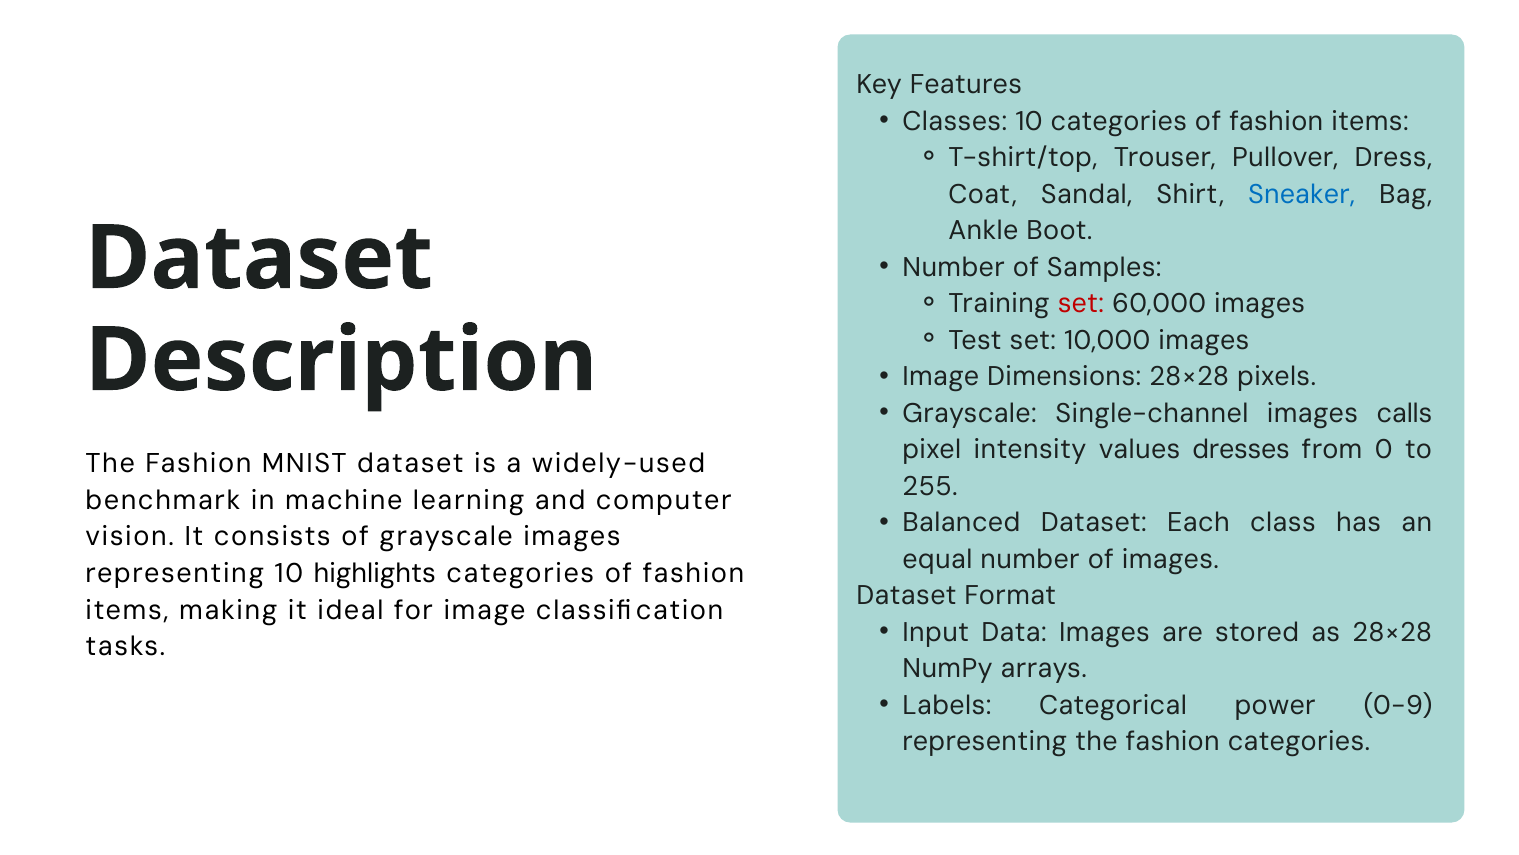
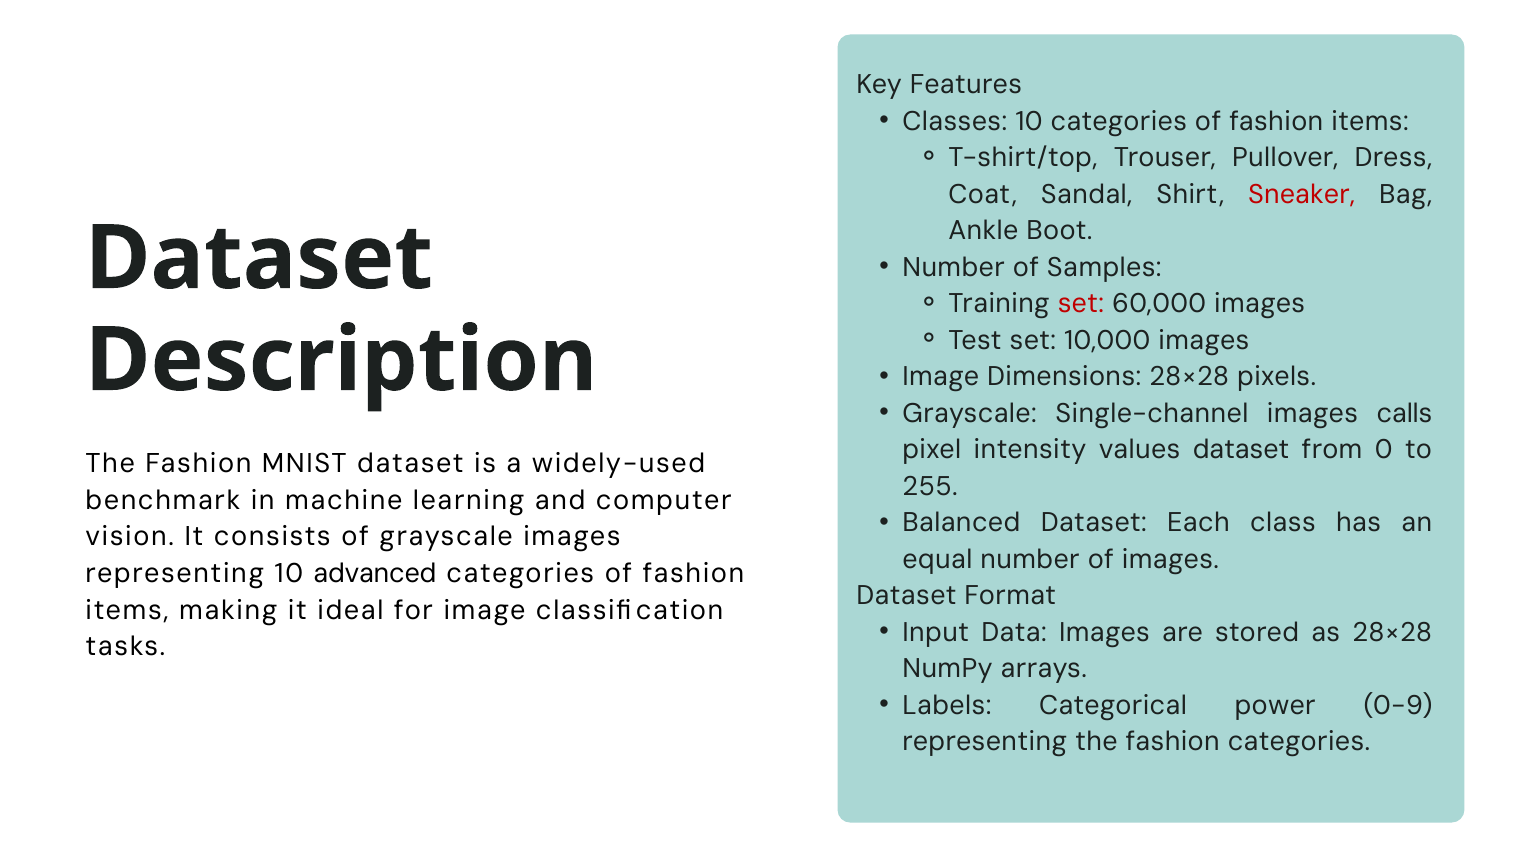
Sneaker colour: blue -> red (1302, 194)
values dresses: dresses -> dataset (1241, 450)
highlights: highlights -> advanced (375, 573)
